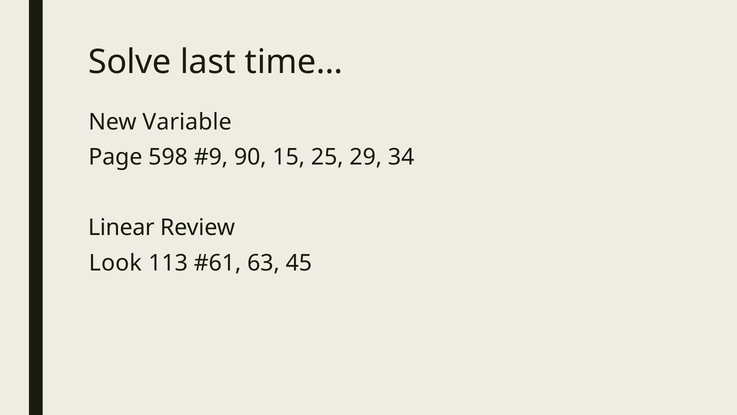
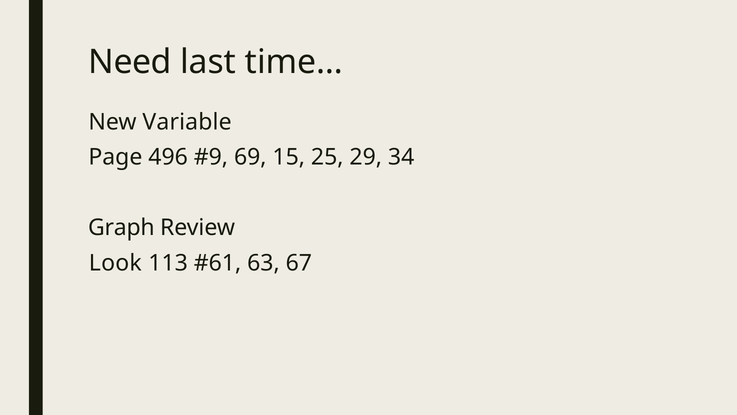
Solve: Solve -> Need (130, 62)
598: 598 -> 496 (168, 157)
90: 90 -> 69 (250, 157)
Linear: Linear -> Graph (121, 228)
45: 45 -> 67 (299, 263)
